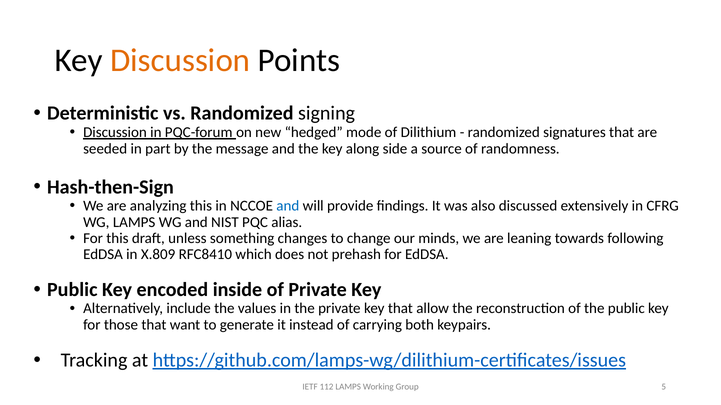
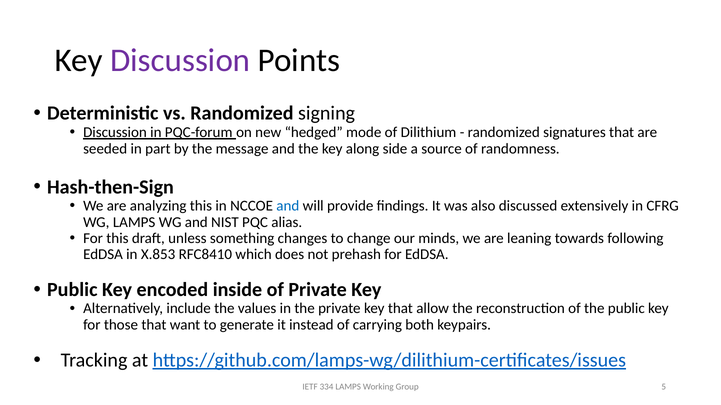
Discussion colour: orange -> purple (180, 61)
X.809: X.809 -> X.853 (158, 255)
112: 112 -> 334 (326, 387)
